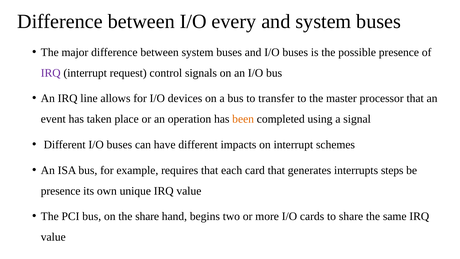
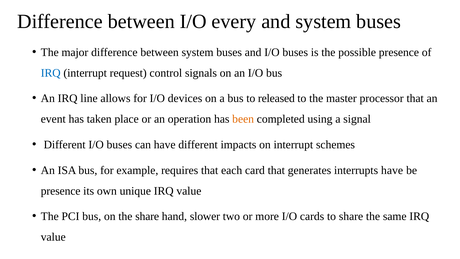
IRQ colour: purple -> blue (51, 73)
transfer: transfer -> released (276, 98)
interrupts steps: steps -> have (392, 170)
begins: begins -> slower (205, 216)
